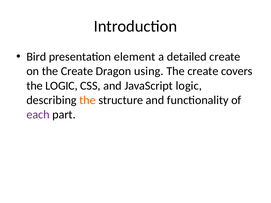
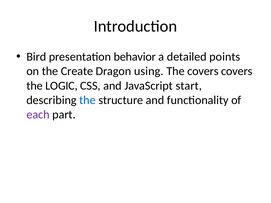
element: element -> behavior (135, 57)
detailed create: create -> points (225, 57)
create: create -> covers (203, 71)
JavaScript logic: logic -> start (189, 86)
the colour: orange -> blue (87, 100)
